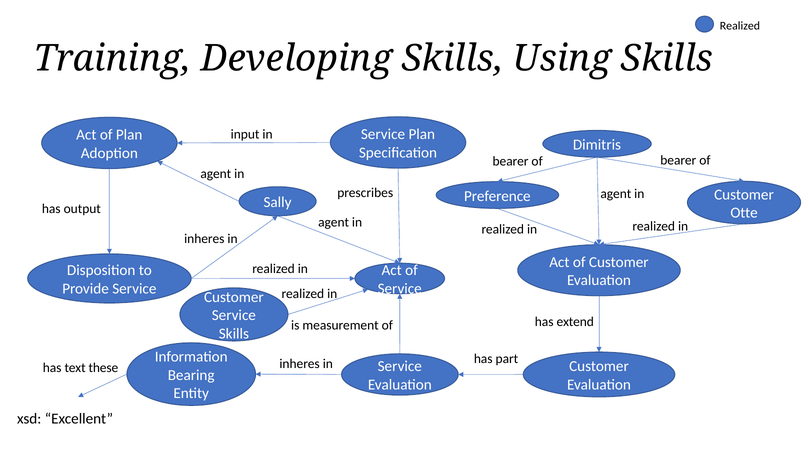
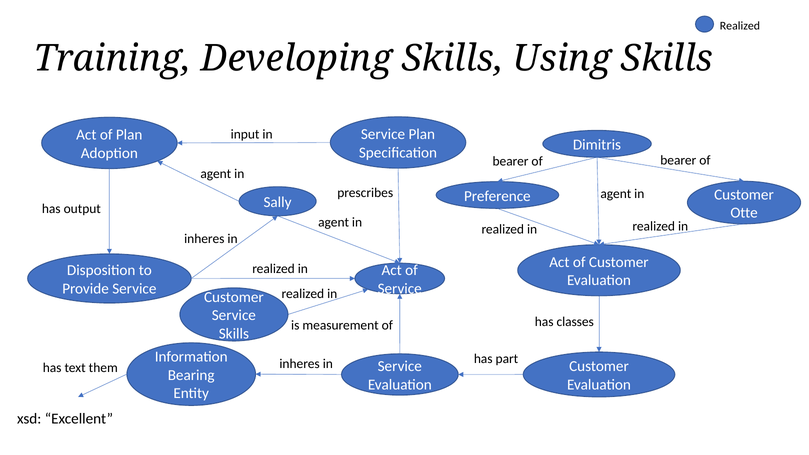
extend: extend -> classes (575, 322)
these: these -> them (103, 368)
